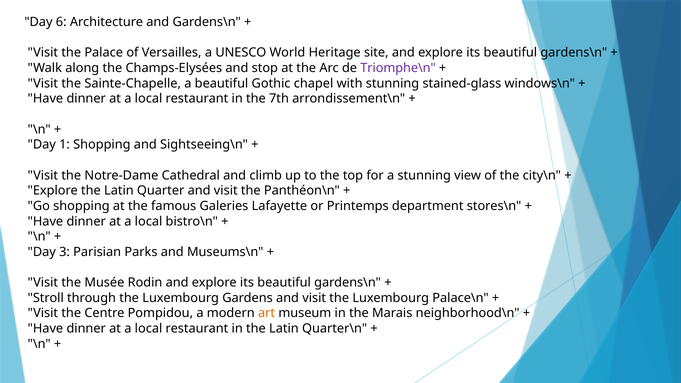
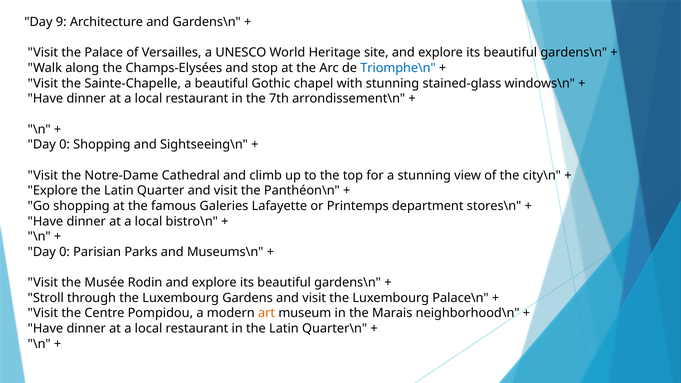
6: 6 -> 9 (61, 22)
Triomphe\n colour: purple -> blue (398, 68)
1: 1 -> 0 (65, 145)
3: 3 -> 0 (65, 252)
